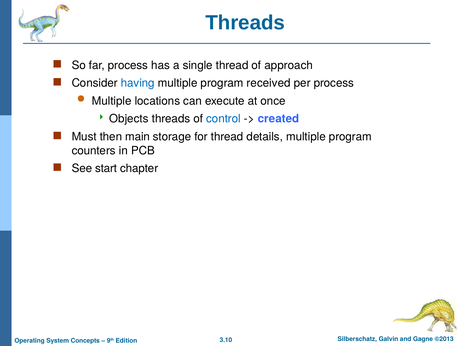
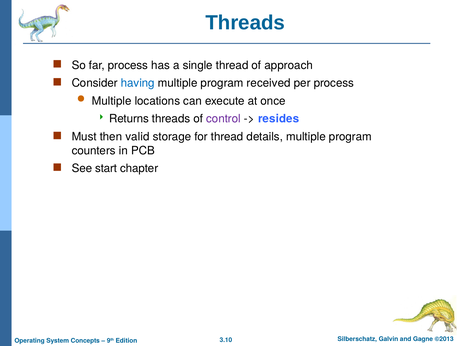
Objects: Objects -> Returns (129, 119)
control colour: blue -> purple (223, 119)
created: created -> resides (279, 119)
main: main -> valid (137, 137)
